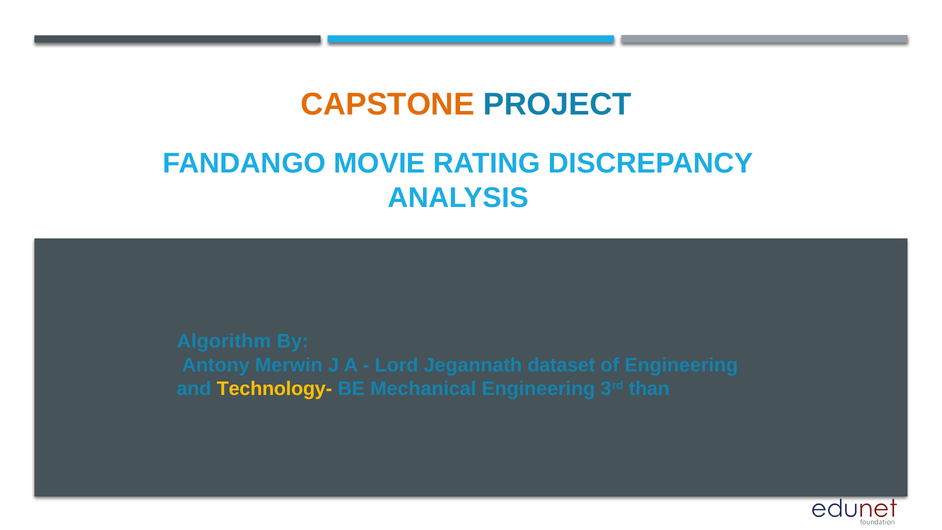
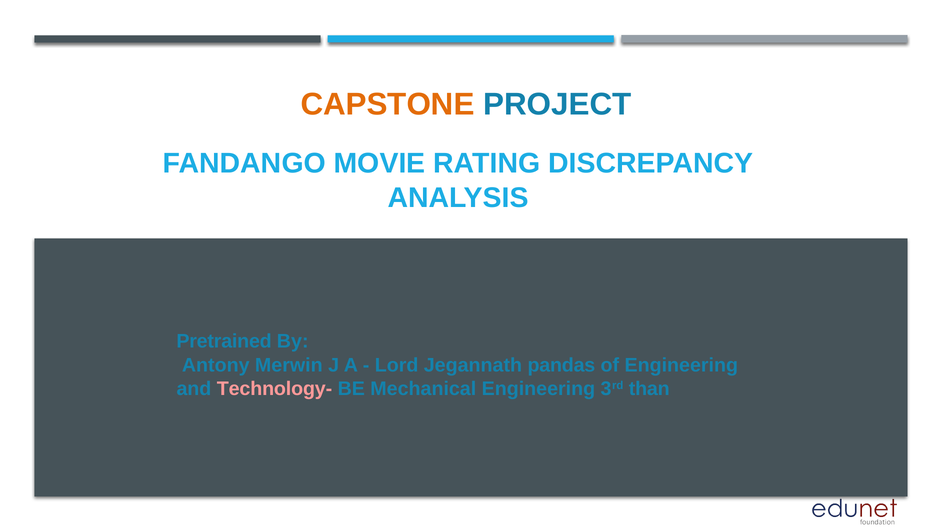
Algorithm: Algorithm -> Pretrained (224, 341)
dataset: dataset -> pandas (561, 365)
Technology- colour: yellow -> pink (275, 389)
